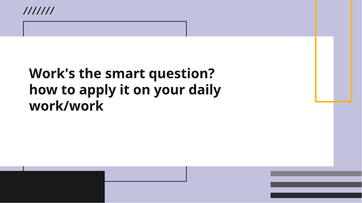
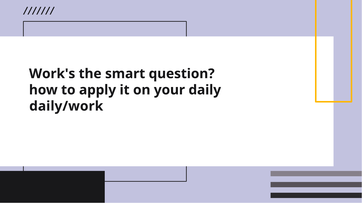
work/work: work/work -> daily/work (66, 107)
